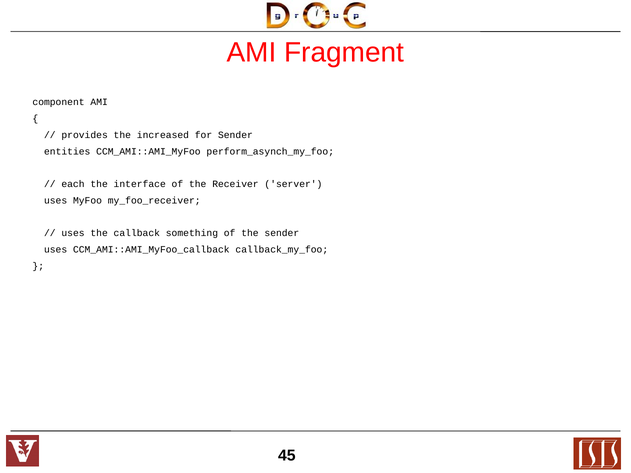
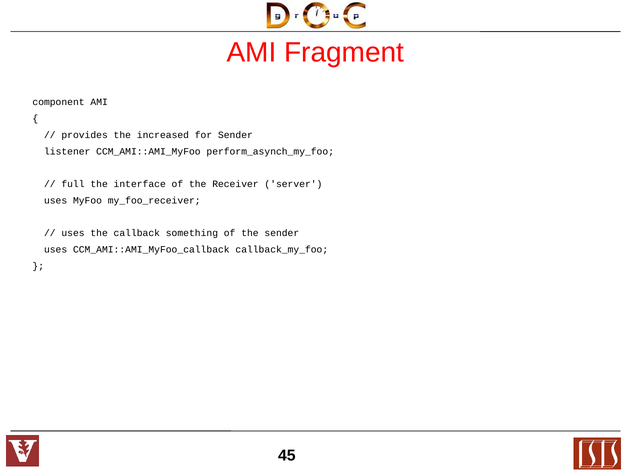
entities: entities -> listener (67, 151)
each: each -> full (73, 184)
